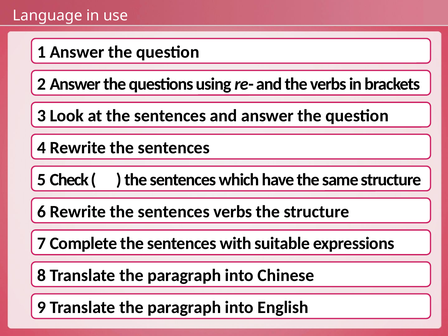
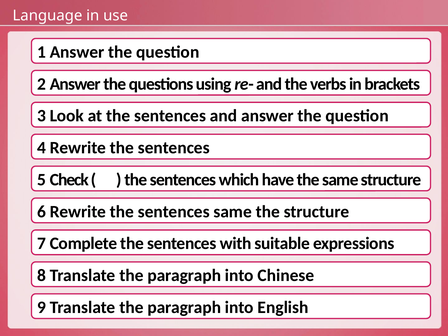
sentences verbs: verbs -> same (233, 212)
